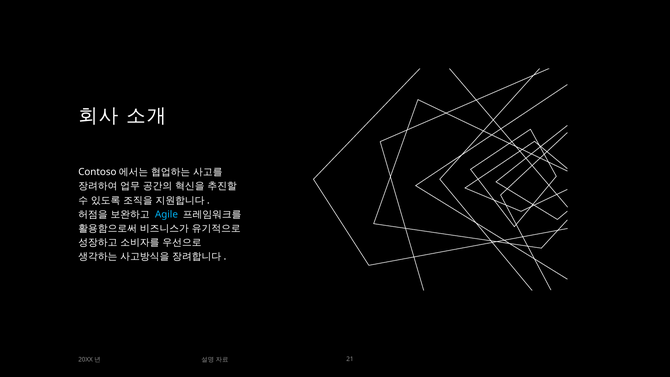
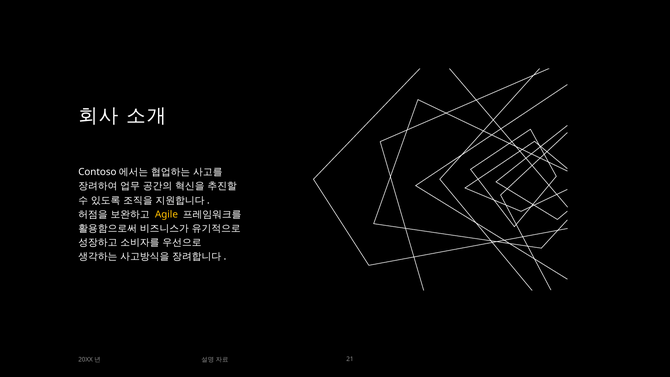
Agile colour: light blue -> yellow (166, 214)
